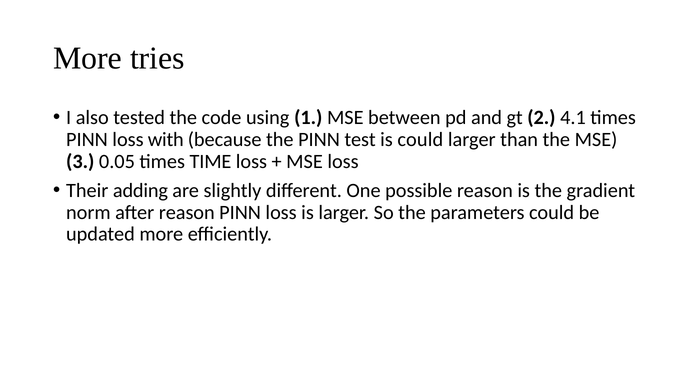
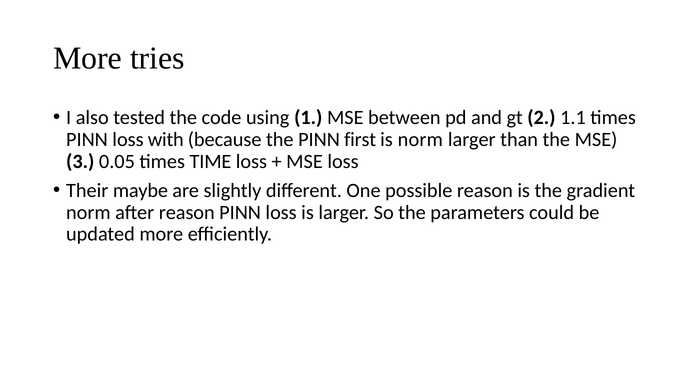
4.1: 4.1 -> 1.1 (573, 118)
test: test -> first (360, 140)
is could: could -> norm (420, 140)
adding: adding -> maybe (140, 191)
